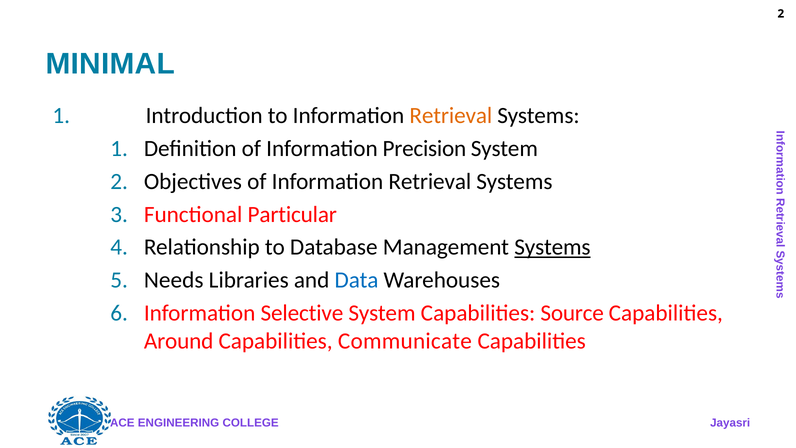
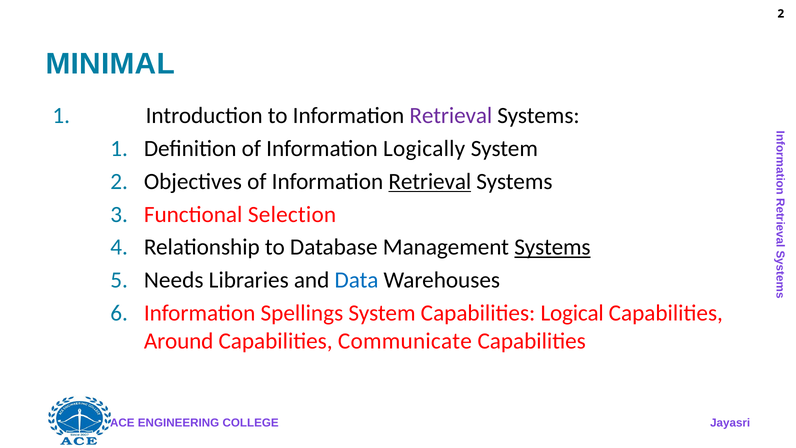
Retrieval colour: orange -> purple (451, 116)
Precision: Precision -> Logically (424, 148)
Retrieval underline: none -> present (430, 181)
Particular: Particular -> Selection (292, 214)
Selective: Selective -> Spellings (302, 313)
Source: Source -> Logical (572, 313)
